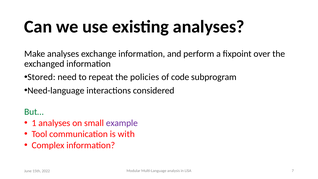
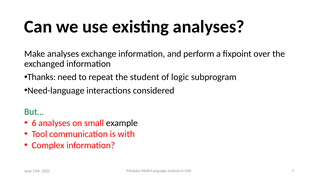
Stored: Stored -> Thanks (42, 77)
policies: policies -> student (145, 77)
code: code -> logic (180, 77)
1: 1 -> 6 (34, 123)
example colour: purple -> black (122, 123)
